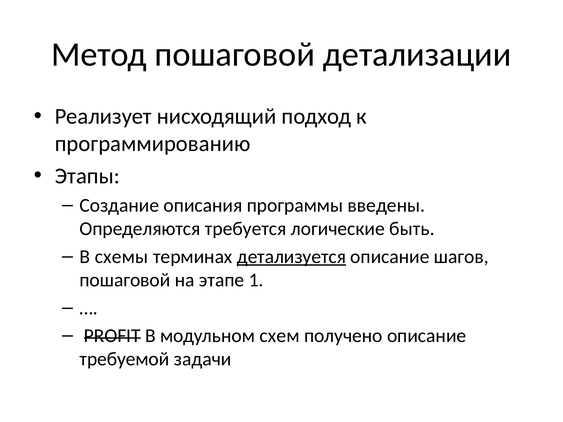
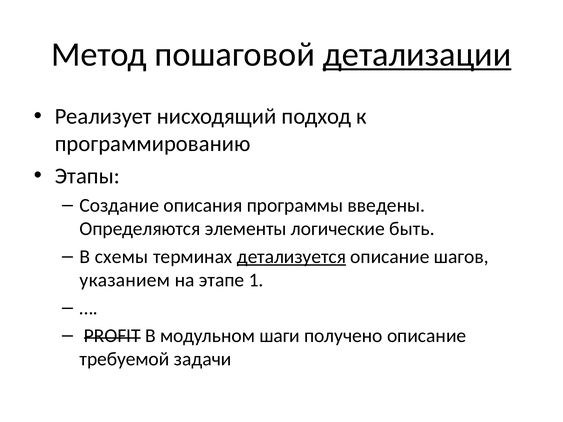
детализации underline: none -> present (417, 55)
требуется: требуется -> элементы (246, 229)
пошаговой: пошаговой -> указанием (125, 280)
схем: схем -> шаги (280, 336)
